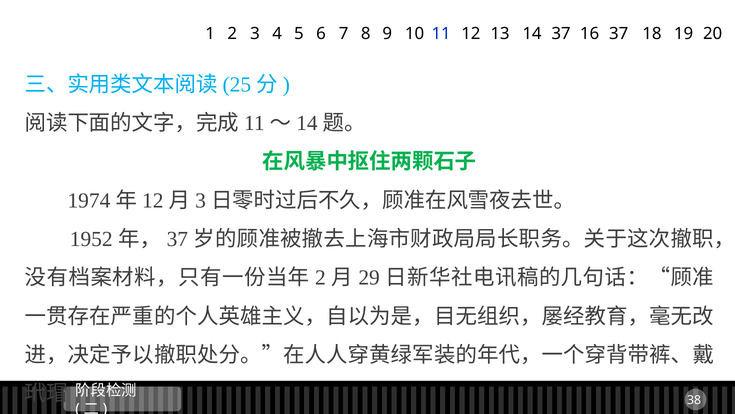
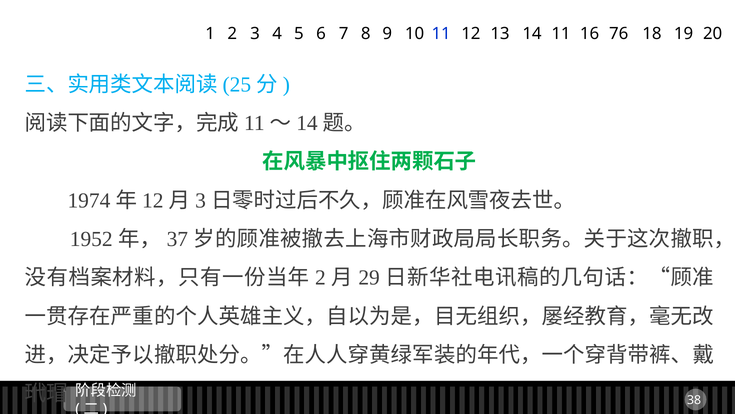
14 37: 37 -> 11 (561, 34)
16 37: 37 -> 76 (619, 34)
